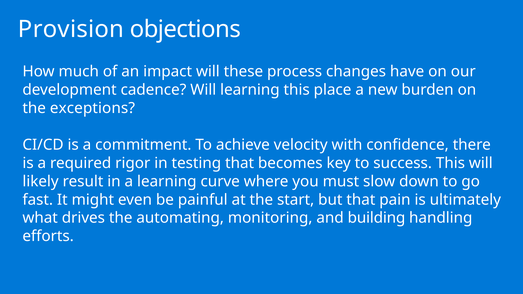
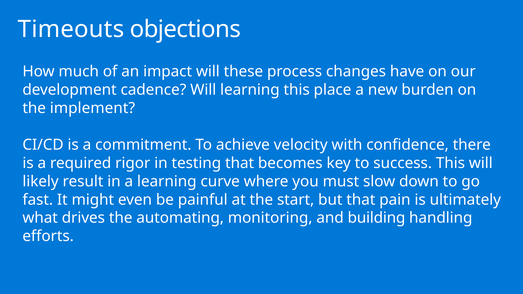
Provision: Provision -> Timeouts (71, 29)
exceptions: exceptions -> implement (92, 108)
